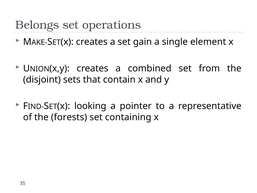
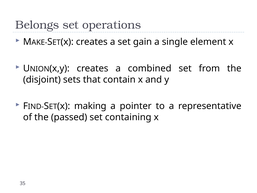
looking: looking -> making (90, 106)
forests: forests -> passed (69, 117)
